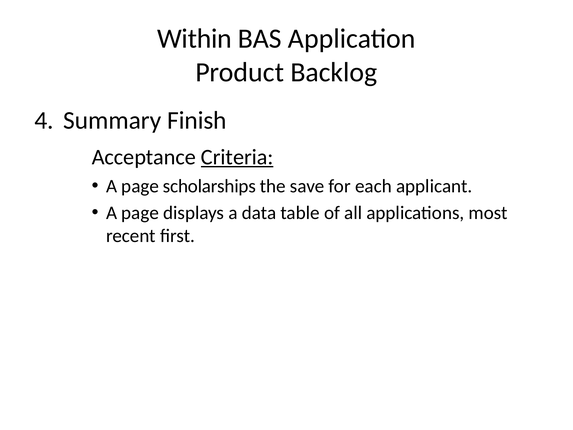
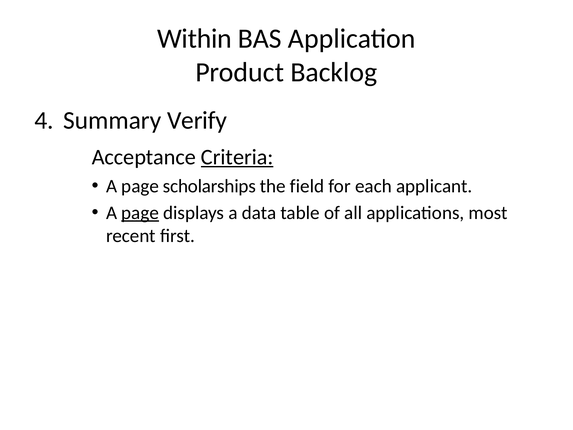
Finish: Finish -> Verify (197, 120)
save: save -> field (307, 186)
page underline: none -> present (140, 213)
